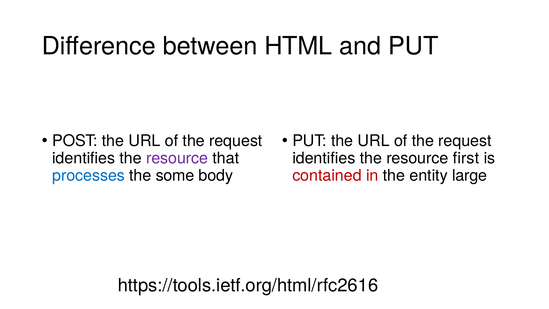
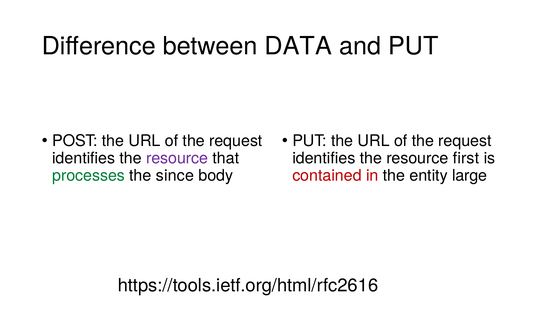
HTML: HTML -> DATA (298, 46)
processes colour: blue -> green (89, 175)
some: some -> since (175, 175)
